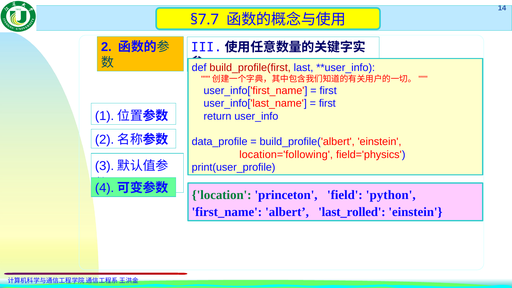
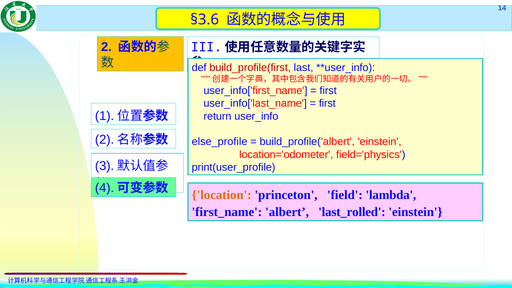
§7.7: §7.7 -> §3.6 (205, 20)
data_profile: data_profile -> else_profile (220, 142)
location='following: location='following -> location='odometer (286, 155)
location colour: green -> orange (222, 195)
python: python -> lambda (391, 195)
